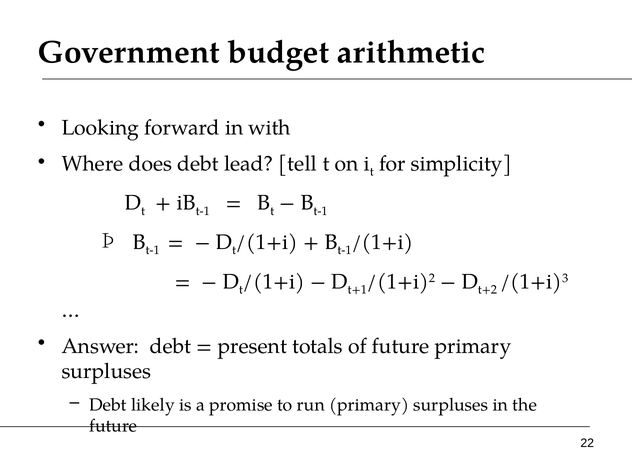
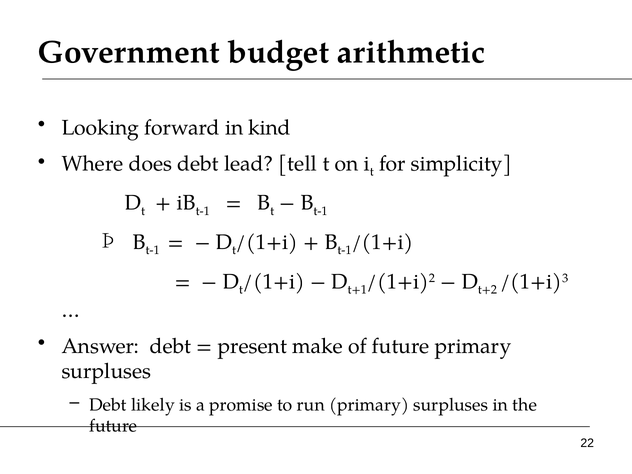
with: with -> kind (269, 128)
totals: totals -> make (318, 346)
